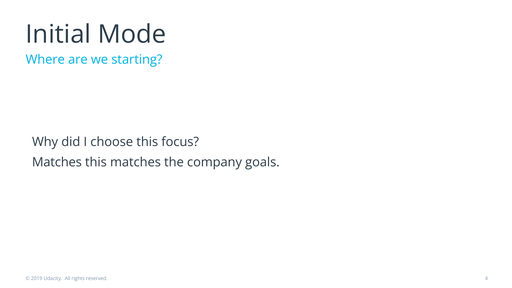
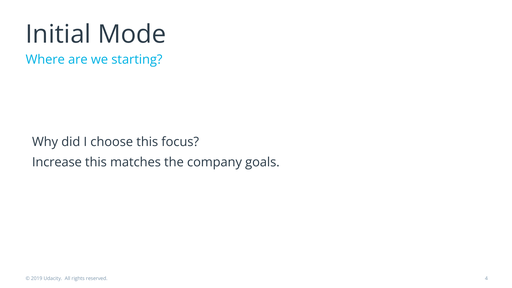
Matches: Matches -> Increase (57, 162)
